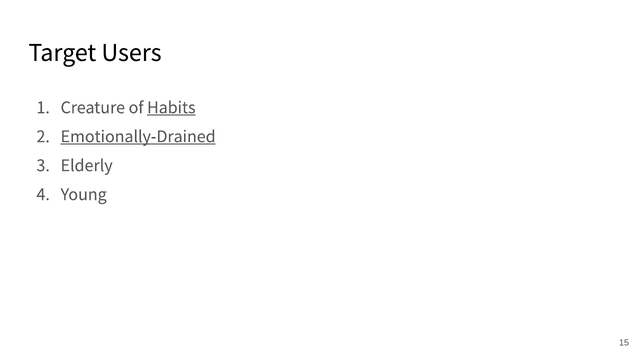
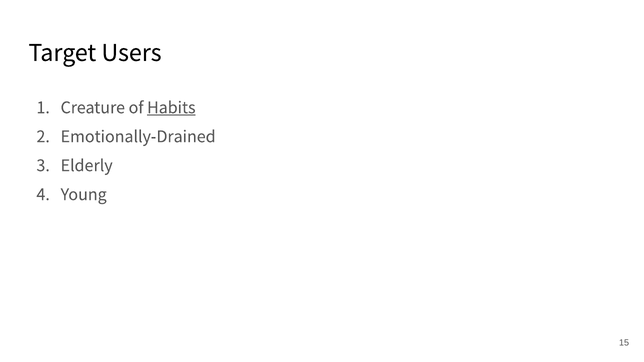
Emotionally-Drained underline: present -> none (138, 137)
